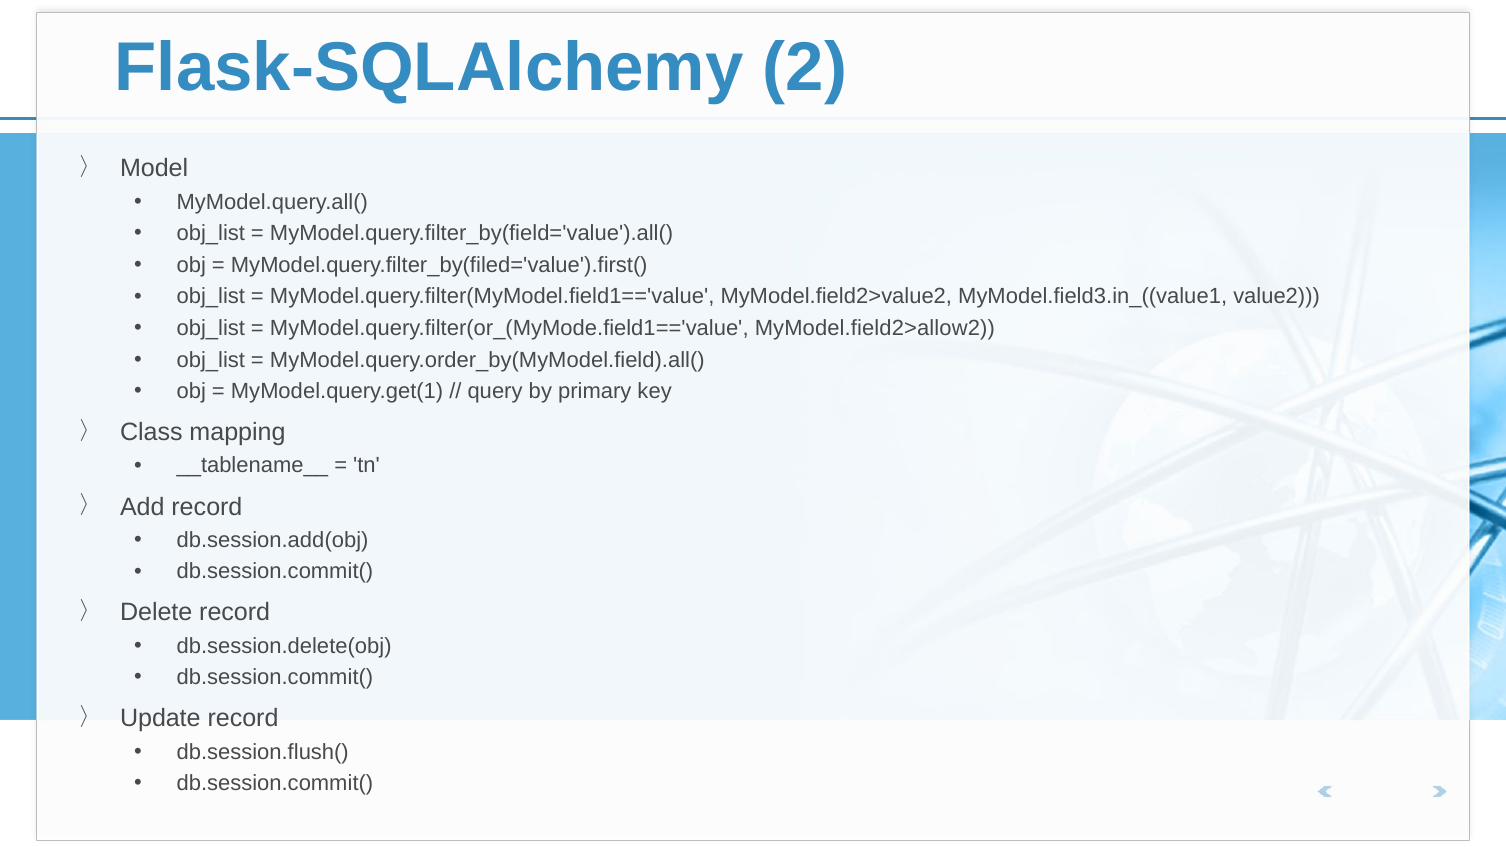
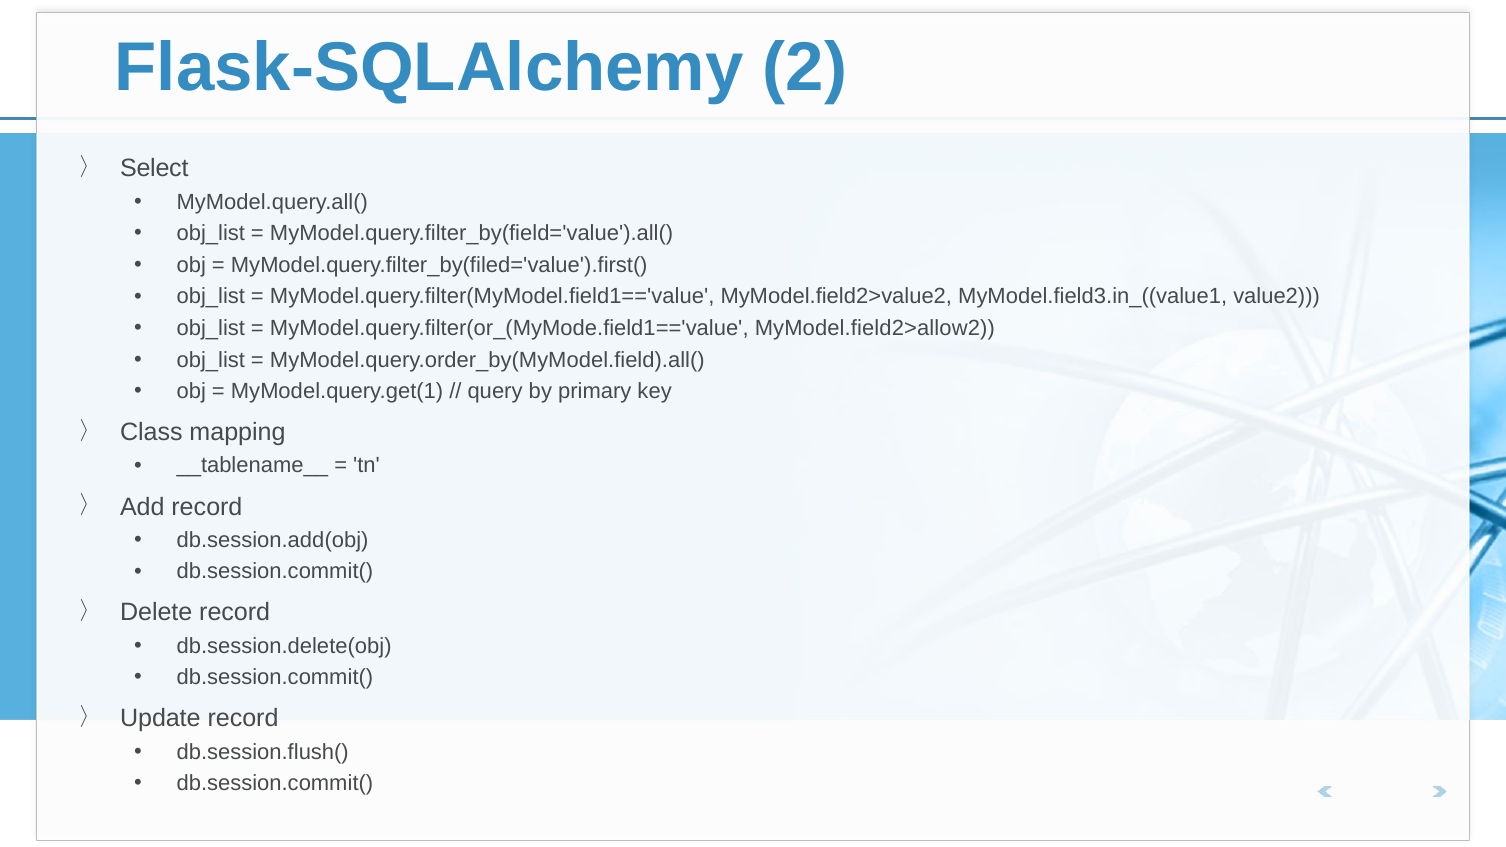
Model: Model -> Select (154, 169)
